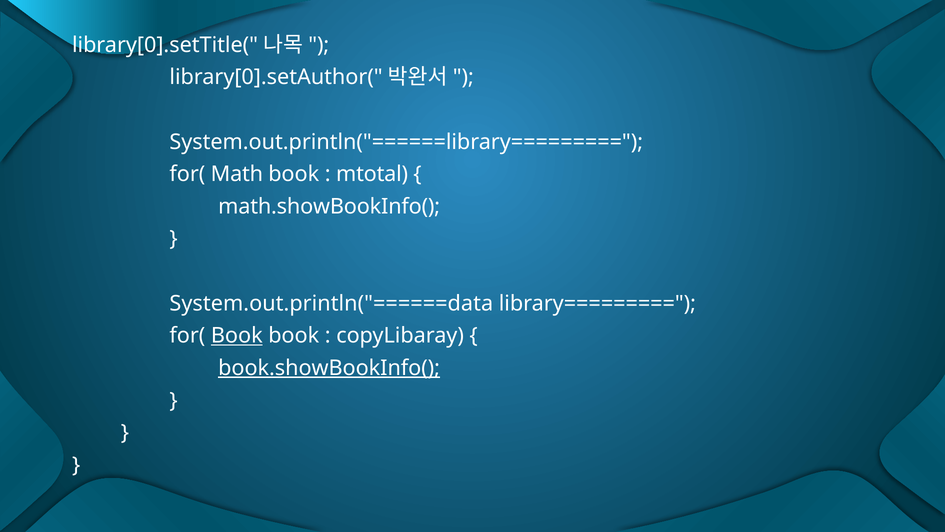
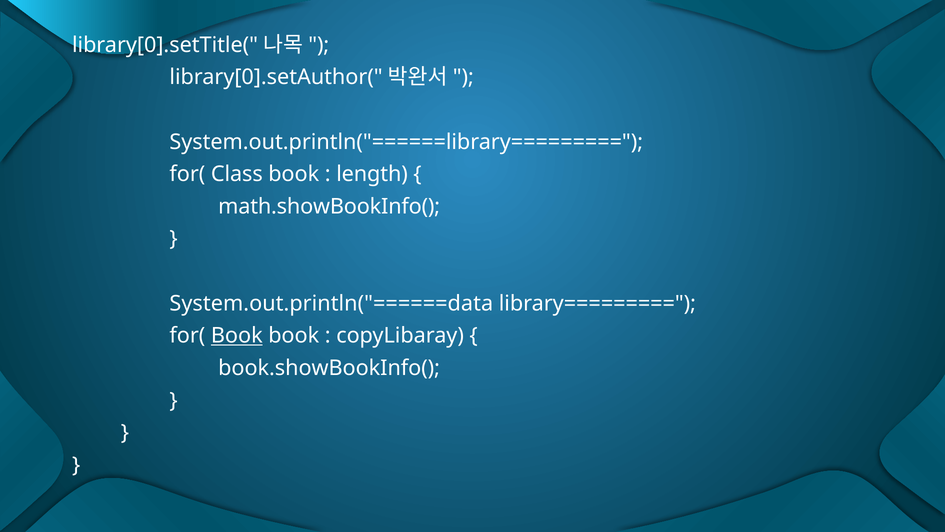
Math: Math -> Class (237, 174)
mtotal: mtotal -> length (372, 174)
book.showBookInfo( underline: present -> none (329, 368)
